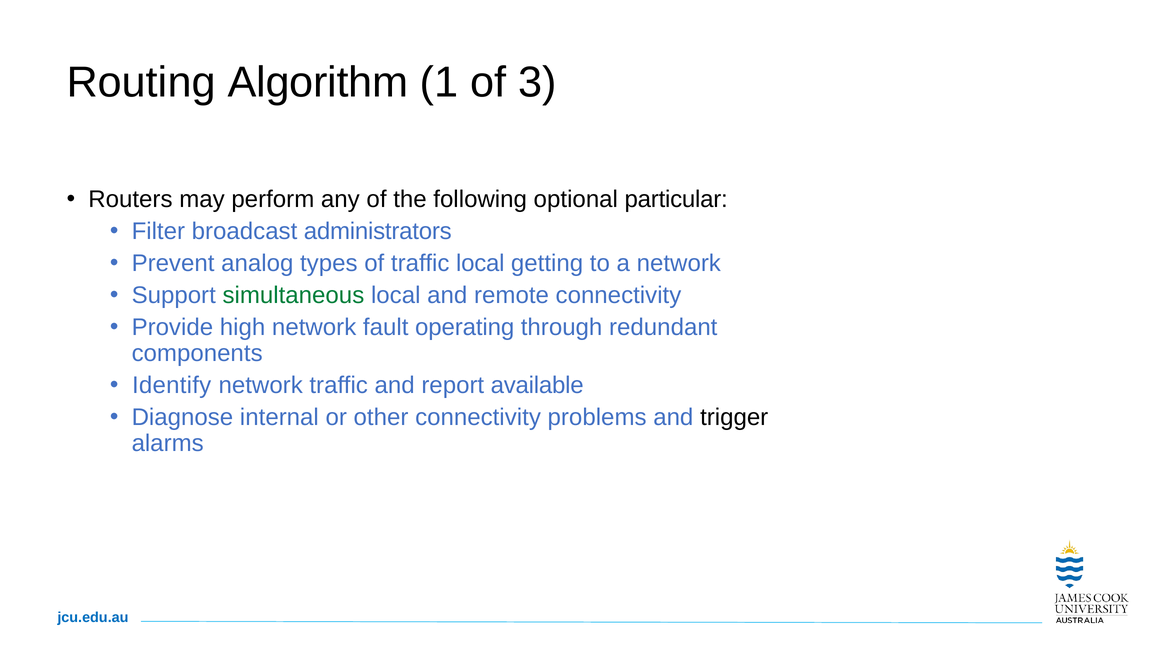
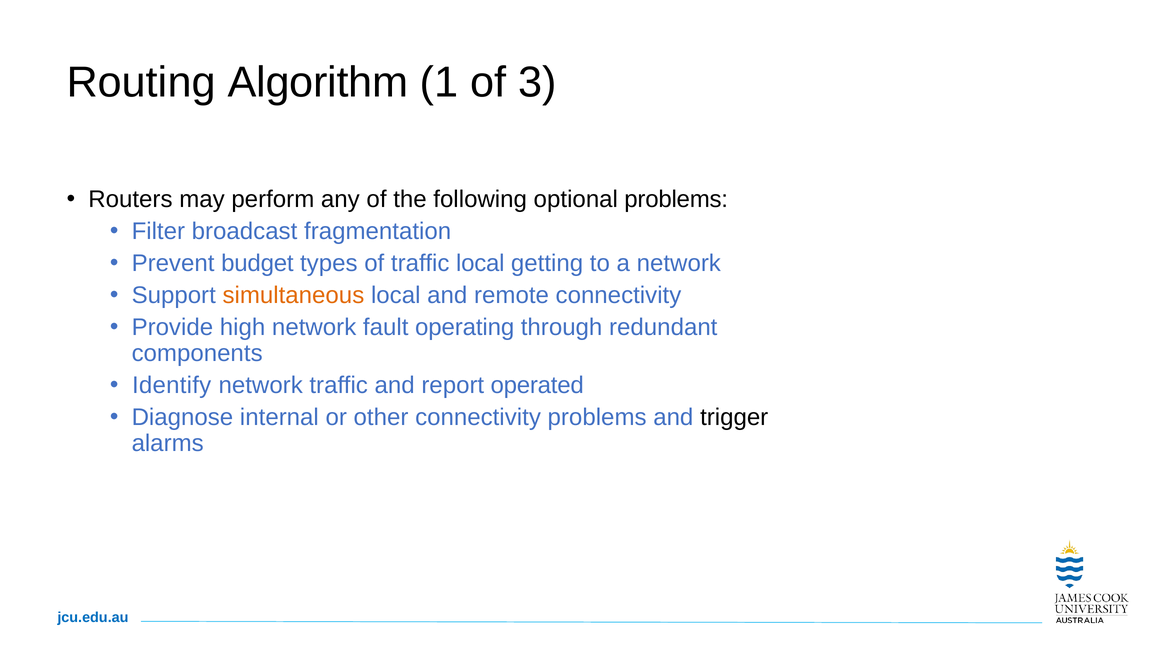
optional particular: particular -> problems (676, 199)
administrators: administrators -> fragmentation (378, 231)
analog: analog -> budget (257, 263)
simultaneous colour: green -> orange (293, 295)
available: available -> operated (537, 385)
